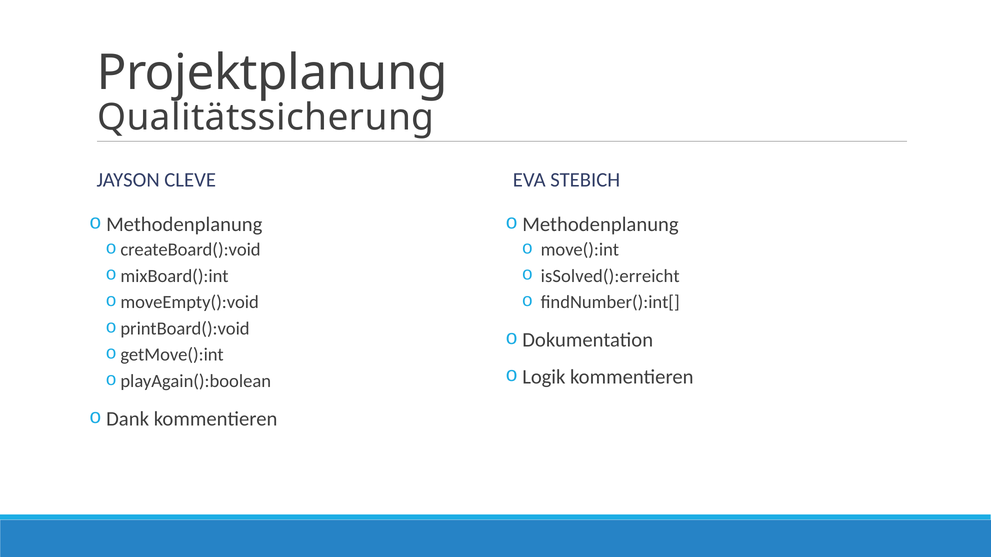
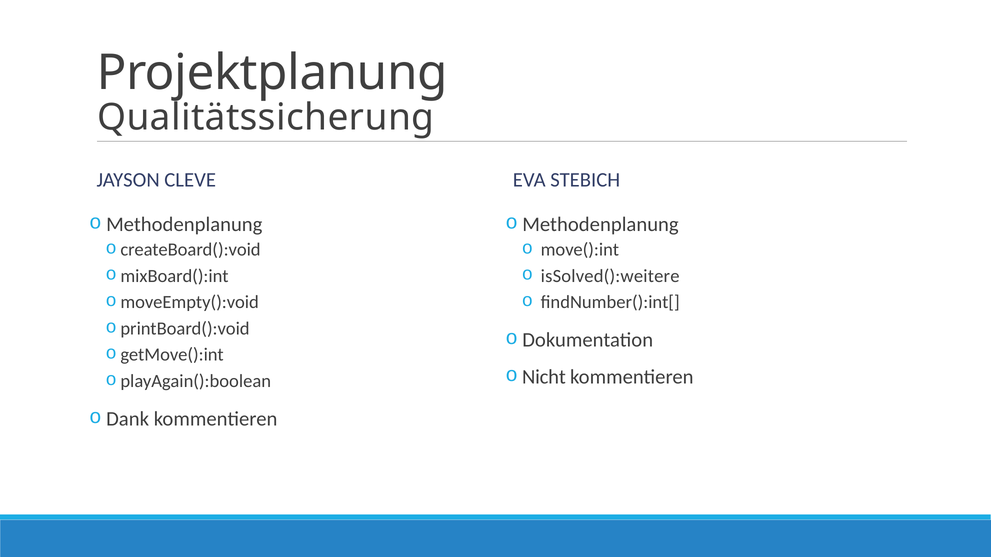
isSolved():erreicht: isSolved():erreicht -> isSolved():weitere (610, 276)
Logik: Logik -> Nicht (544, 377)
